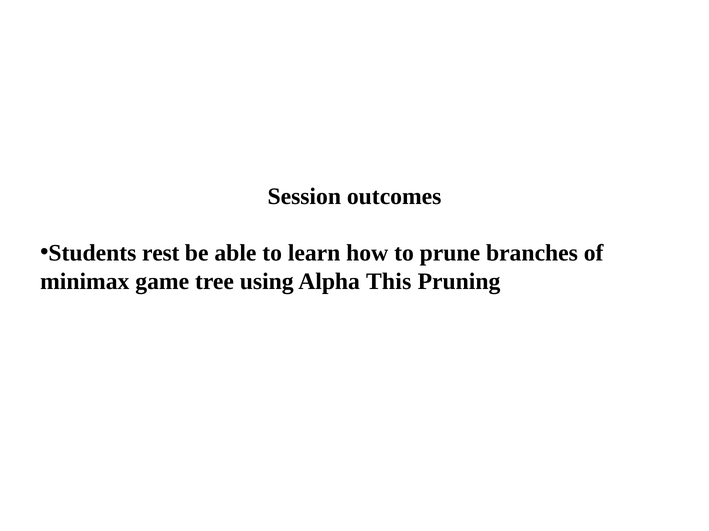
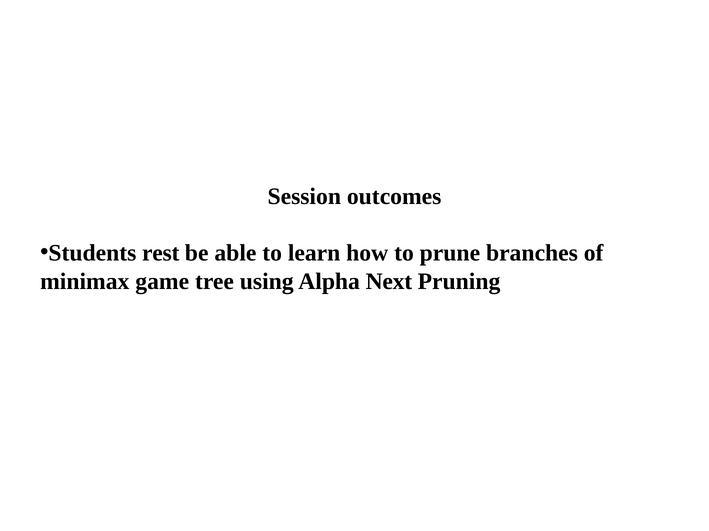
This: This -> Next (389, 282)
